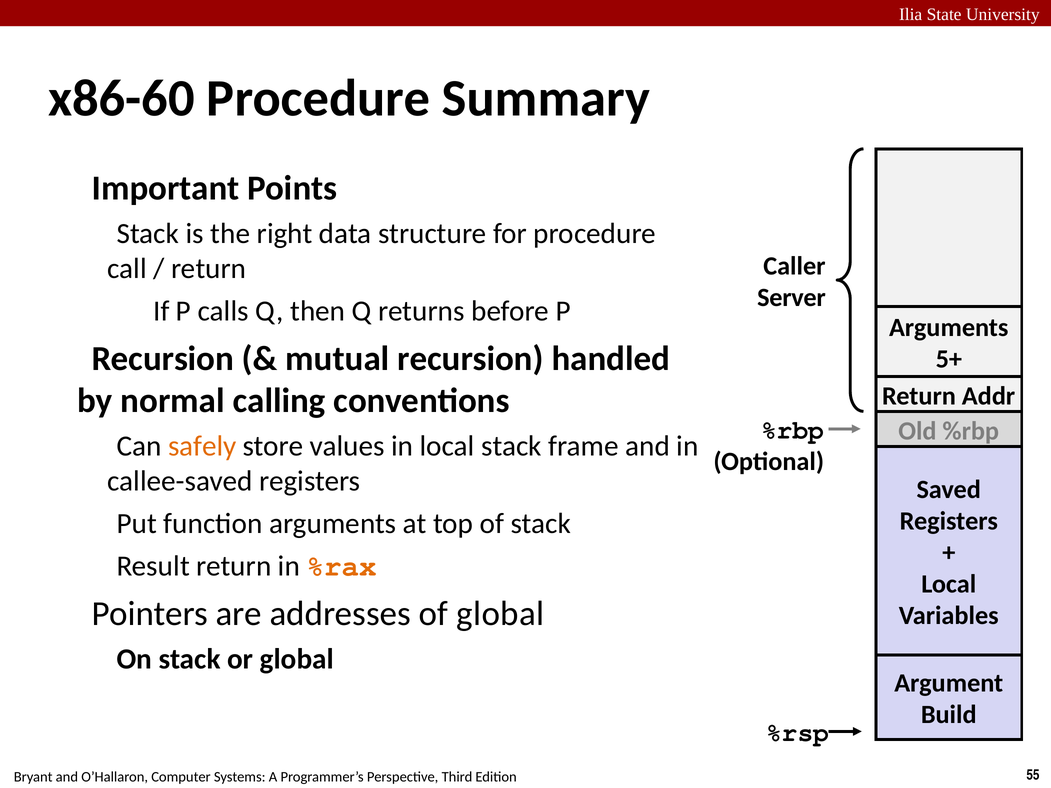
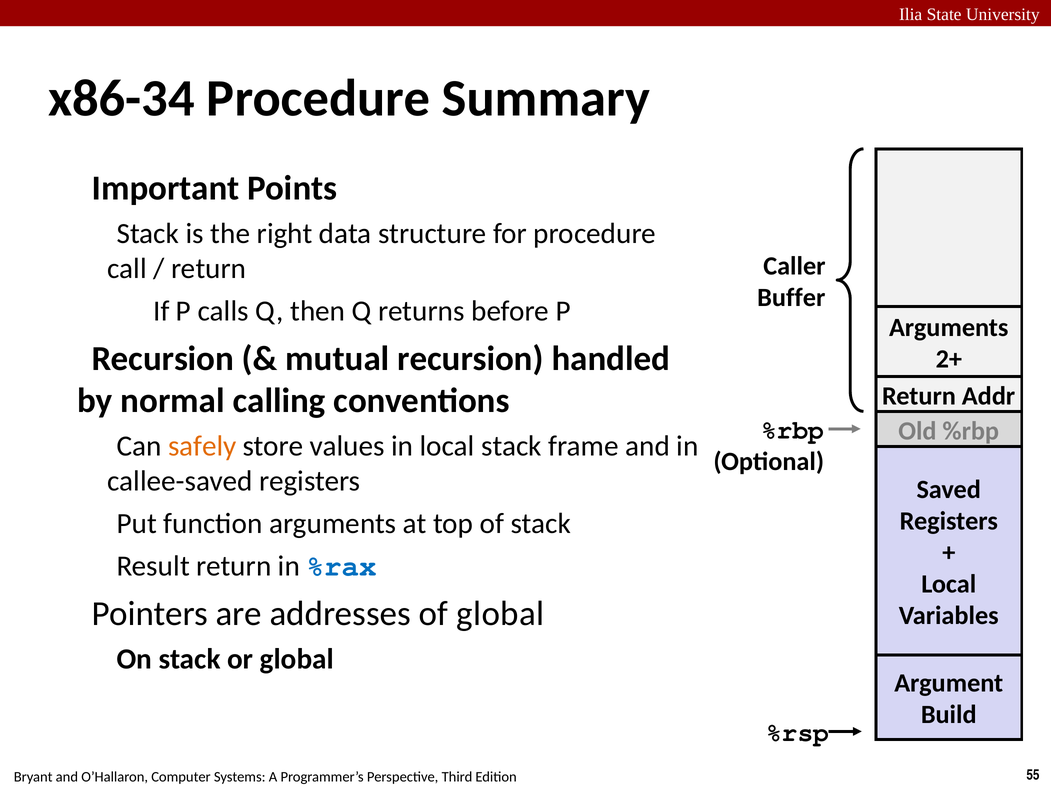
x86-60: x86-60 -> x86-34 (121, 99)
Server: Server -> Buffer (791, 298)
5+: 5+ -> 2+ (949, 359)
%rax colour: orange -> blue (342, 566)
